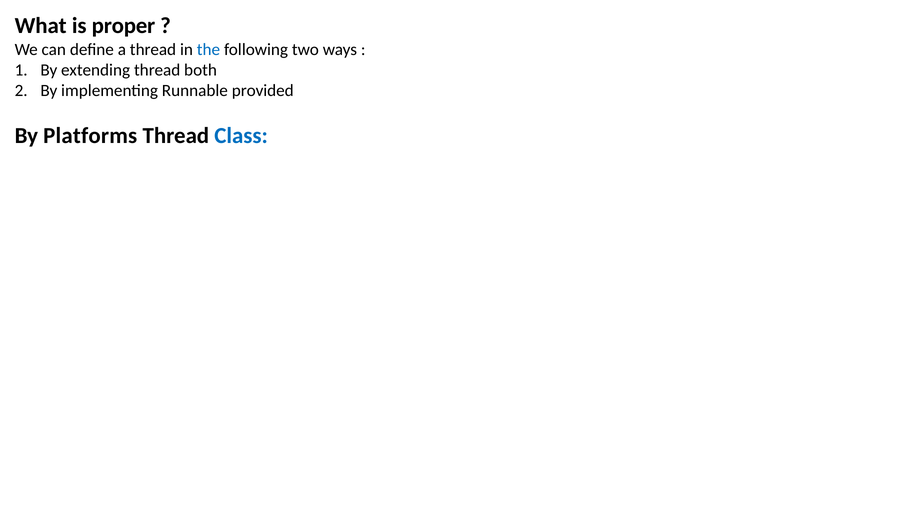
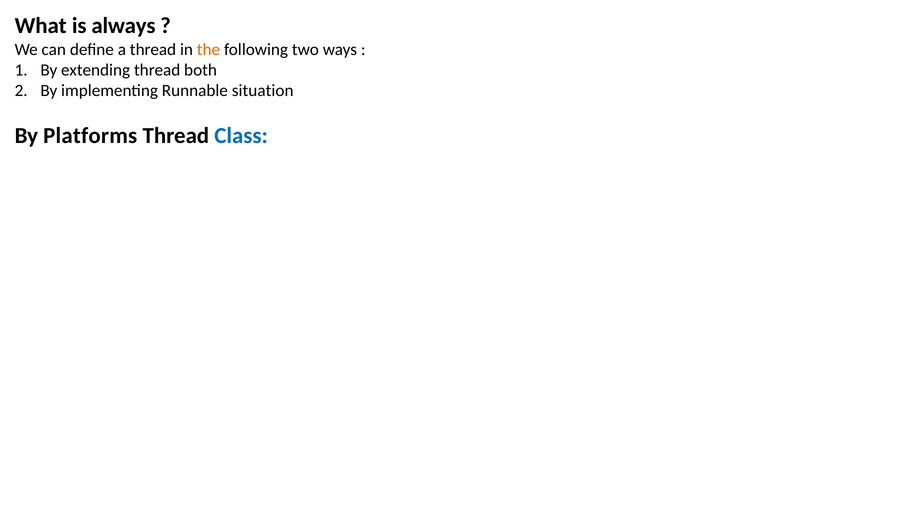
proper: proper -> always (123, 26)
the colour: blue -> orange (208, 50)
provided: provided -> situation (263, 91)
